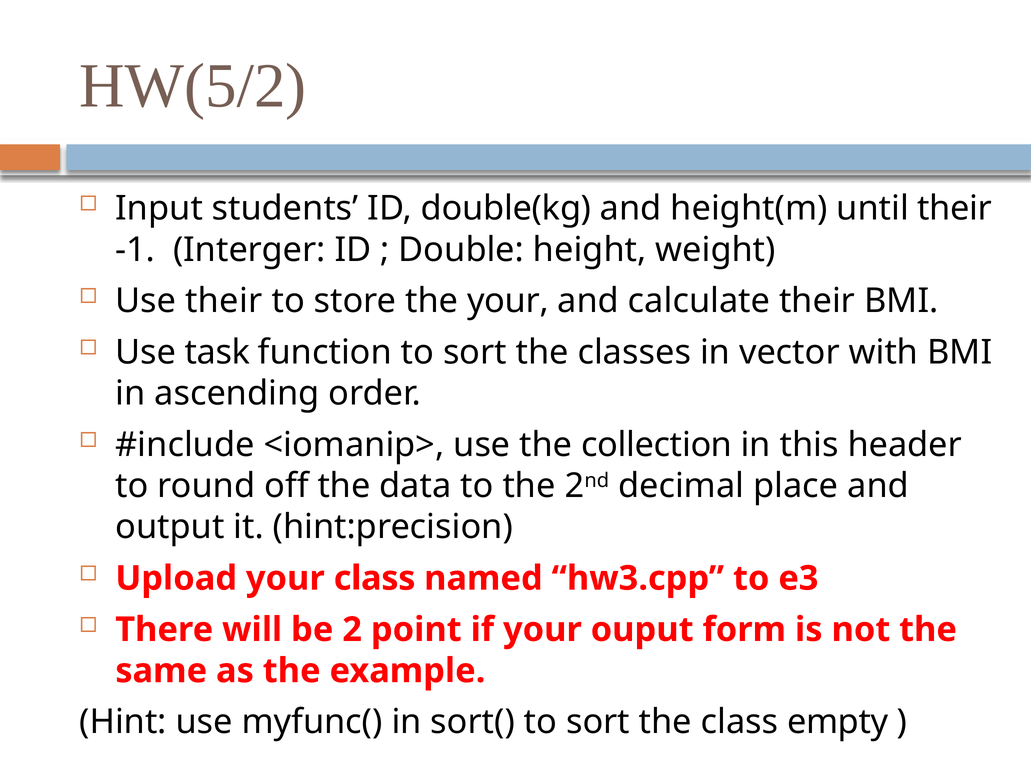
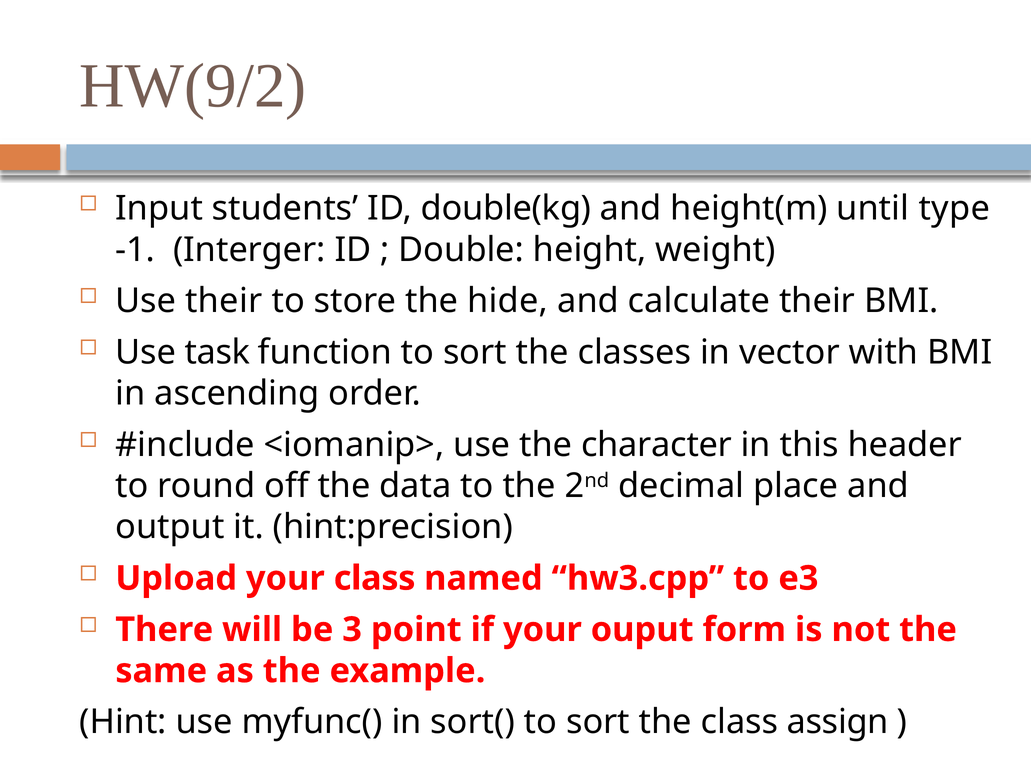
HW(5/2: HW(5/2 -> HW(9/2 (193, 86)
until their: their -> type (954, 209)
the your: your -> hide (508, 301)
collection: collection -> character (657, 445)
2: 2 -> 3 (352, 630)
empty: empty -> assign (838, 722)
